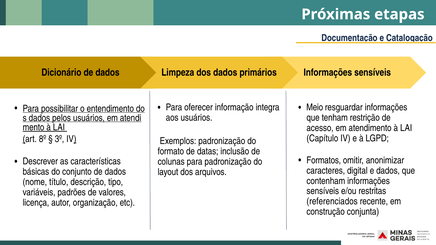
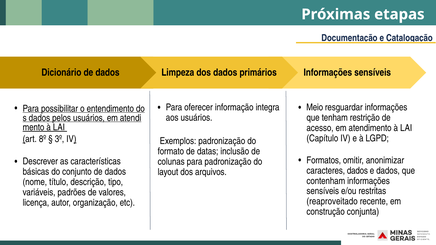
caracteres digital: digital -> dados (357, 171)
referenciados: referenciados -> reaproveitado (332, 202)
